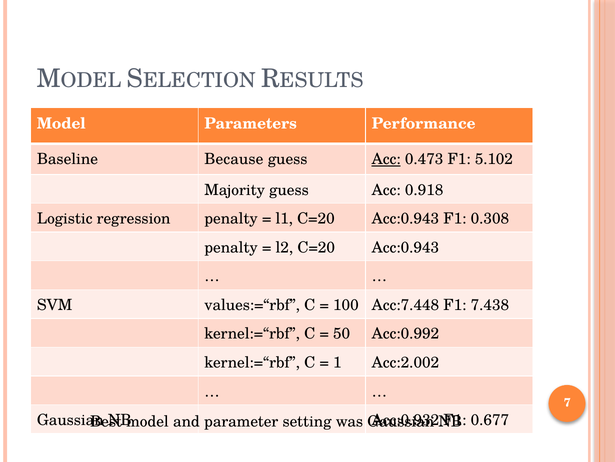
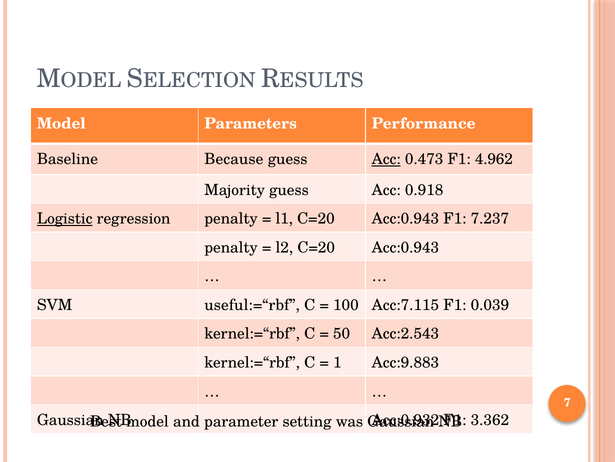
5.102: 5.102 -> 4.962 (494, 159)
Logistic underline: none -> present (65, 218)
0.308: 0.308 -> 7.237 (490, 218)
values:=“rbf: values:=“rbf -> useful:=“rbf (252, 305)
Acc:7.448: Acc:7.448 -> Acc:7.115 (405, 305)
7.438: 7.438 -> 0.039 (490, 305)
Acc:0.992: Acc:0.992 -> Acc:2.543 (405, 333)
Acc:2.002: Acc:2.002 -> Acc:9.883 (405, 362)
0.677: 0.677 -> 3.362 (490, 420)
